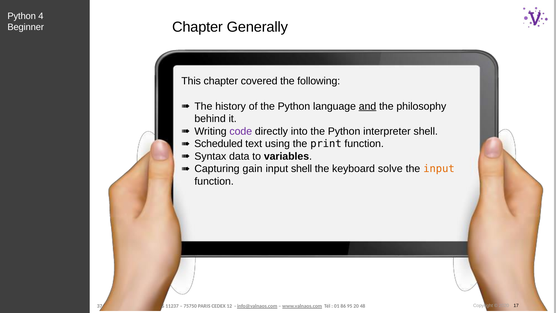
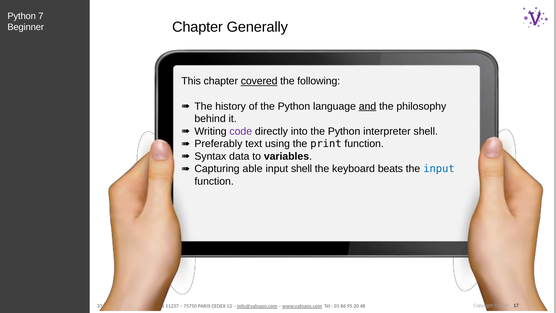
4: 4 -> 7 (41, 16)
covered underline: none -> present (259, 81)
Scheduled: Scheduled -> Preferably (218, 144)
gain: gain -> able (253, 169)
solve: solve -> beats (390, 169)
input colour: orange -> blue (439, 169)
